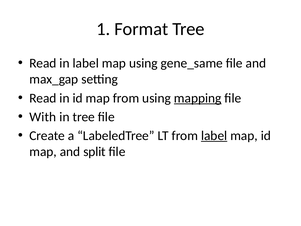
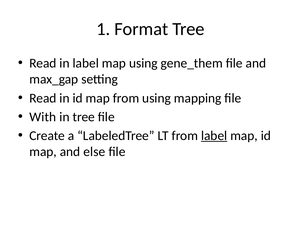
gene_same: gene_same -> gene_them (192, 63)
mapping underline: present -> none (198, 98)
split: split -> else (94, 152)
